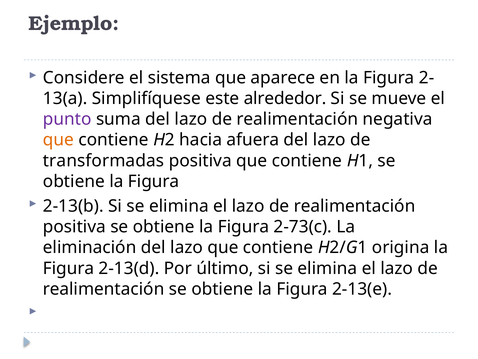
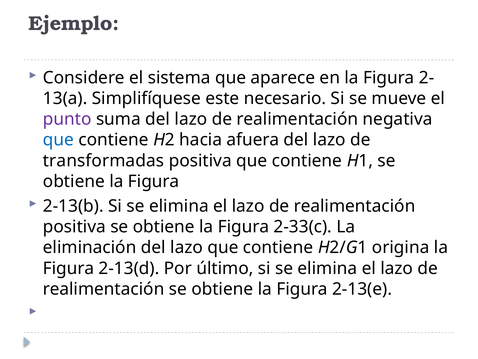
alrededor: alrededor -> necesario (285, 98)
que colour: orange -> blue (58, 140)
2-73(c: 2-73(c -> 2-33(c (303, 227)
